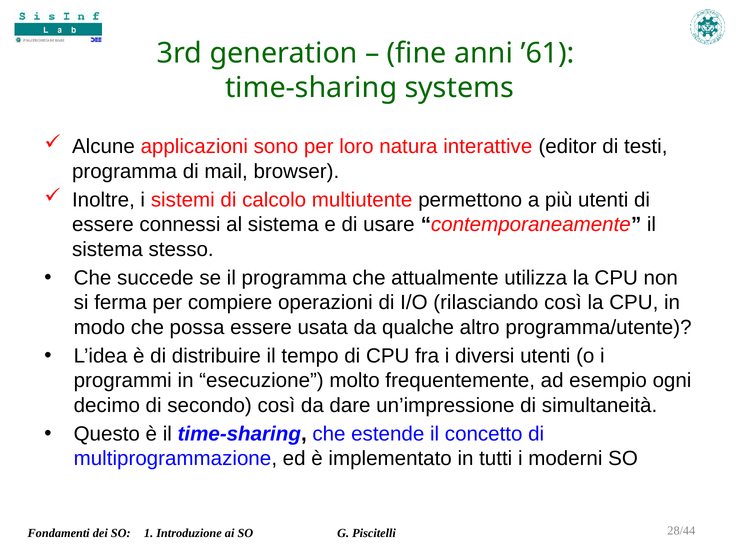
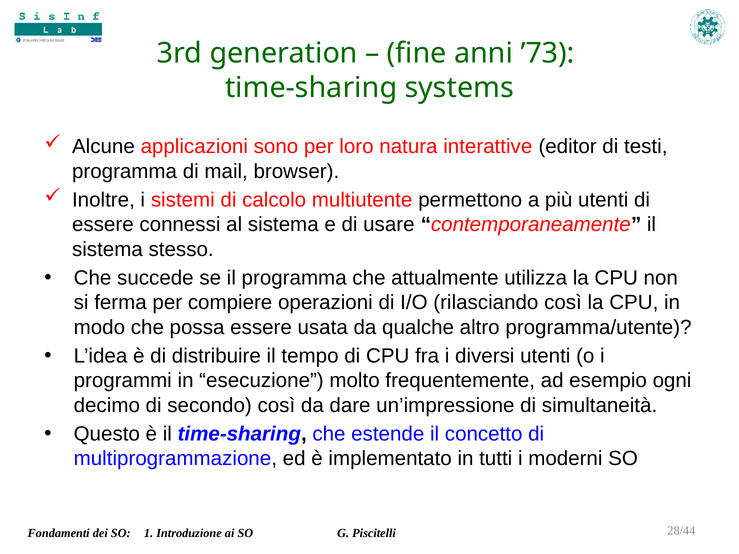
’61: ’61 -> ’73 (548, 53)
